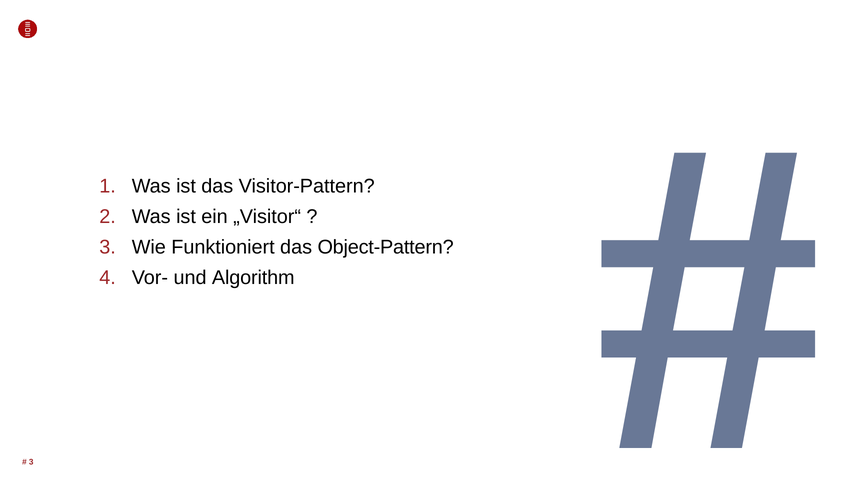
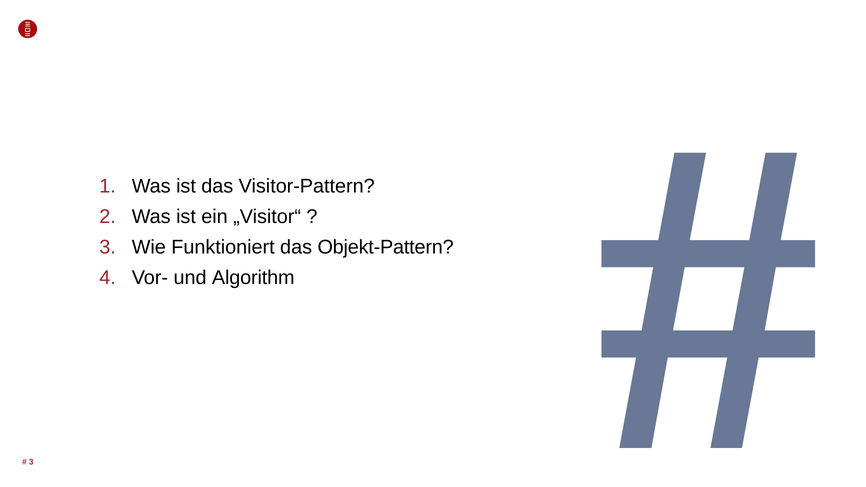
Object-Pattern: Object-Pattern -> Objekt-Pattern (386, 247)
